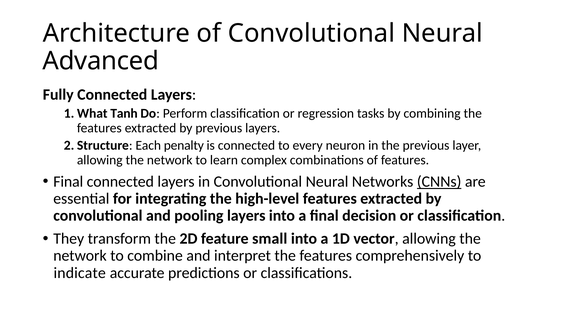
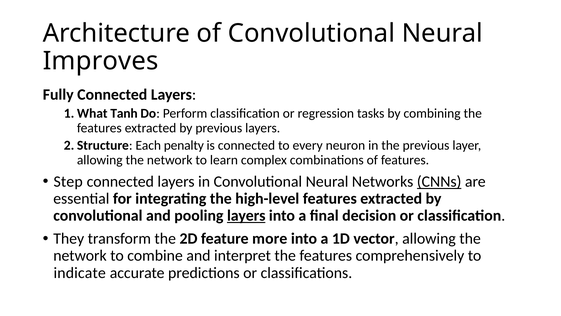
Advanced: Advanced -> Improves (101, 61)
Final: Final -> Step (68, 181)
layers underline: none -> present (246, 215)
small: small -> more (270, 238)
